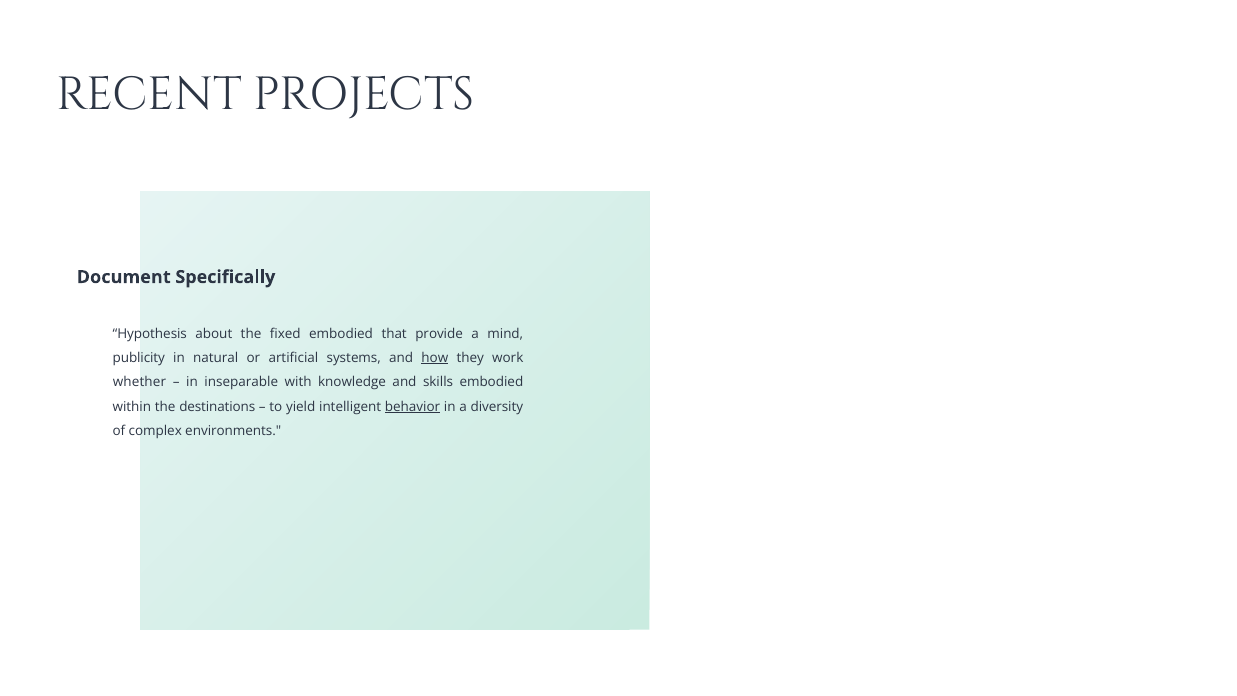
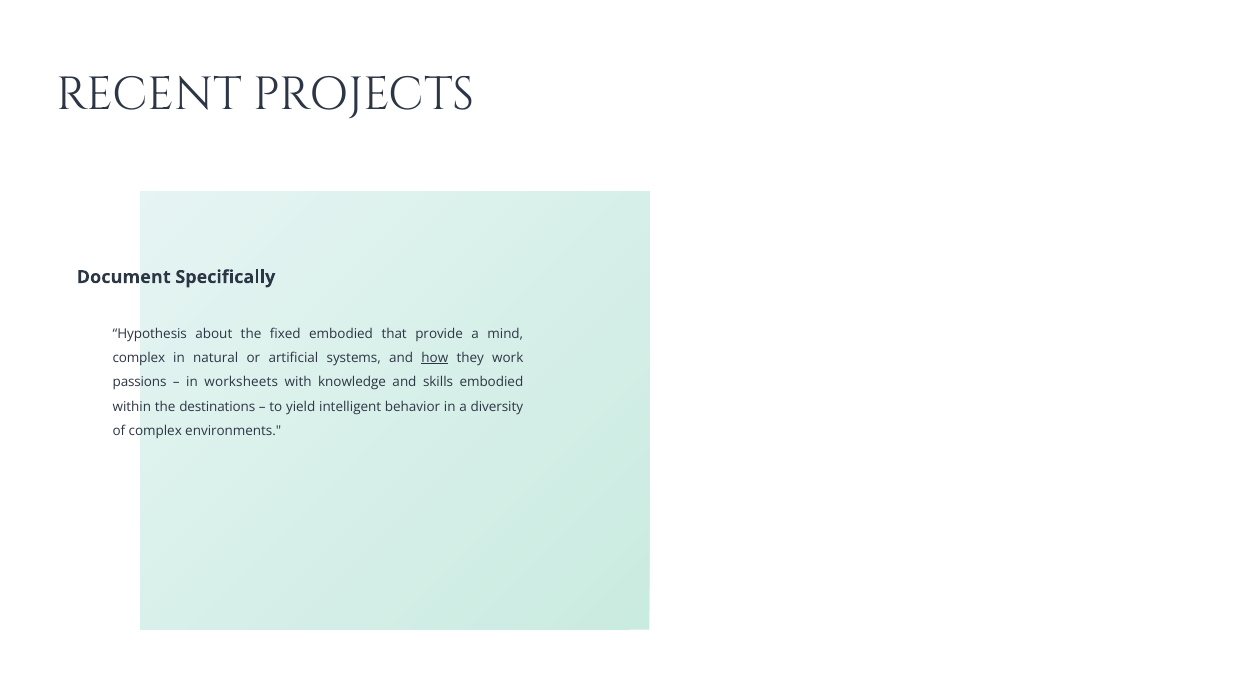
publicity: publicity -> complex (139, 358)
whether: whether -> passions (140, 382)
inseparable: inseparable -> worksheets (241, 382)
behavior underline: present -> none (413, 406)
